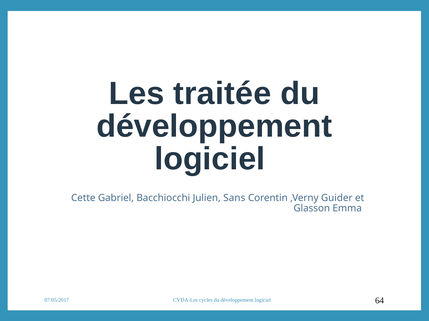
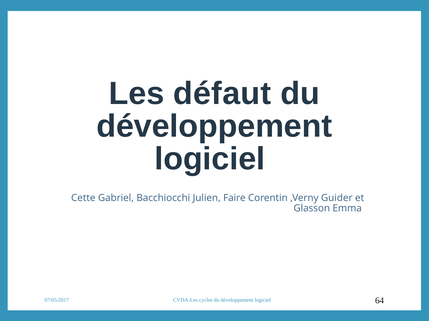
traitée: traitée -> défaut (222, 94)
Sans: Sans -> Faire (234, 198)
